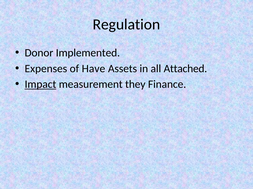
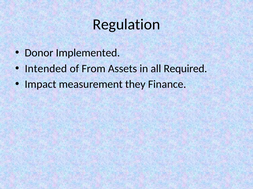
Expenses: Expenses -> Intended (46, 69)
Have: Have -> From (94, 69)
Attached: Attached -> Required (185, 69)
Impact underline: present -> none (40, 85)
